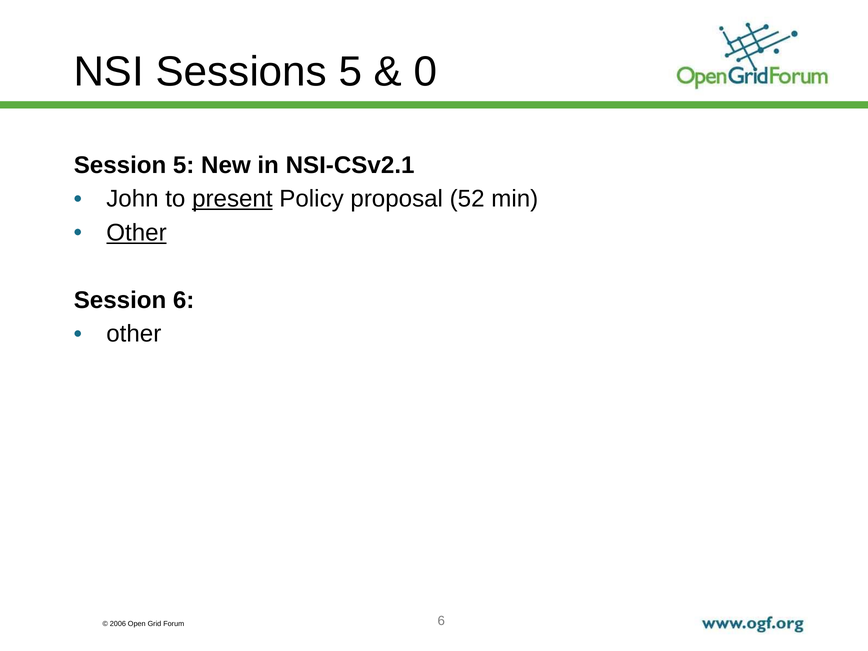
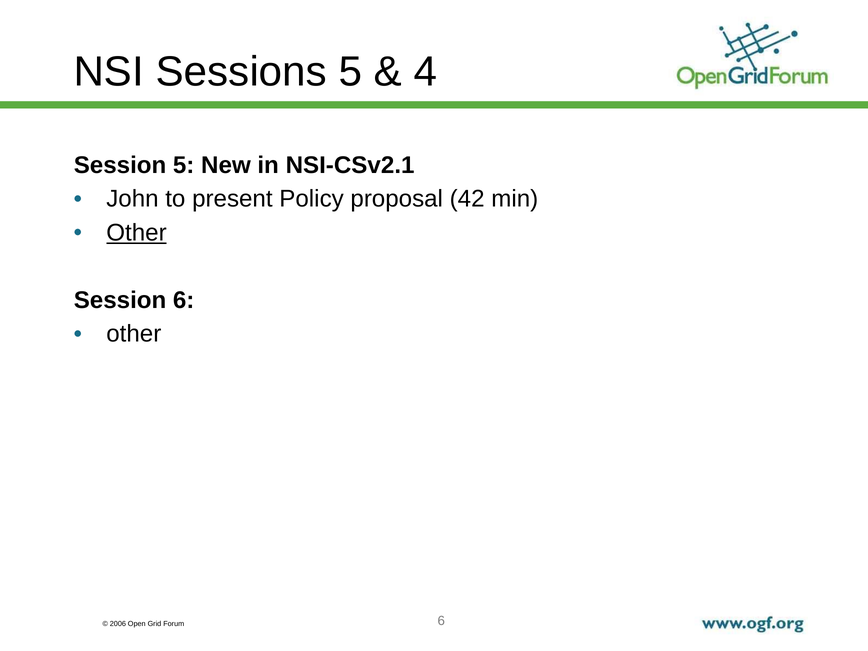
0: 0 -> 4 (425, 72)
present underline: present -> none (232, 199)
52: 52 -> 42 (467, 199)
